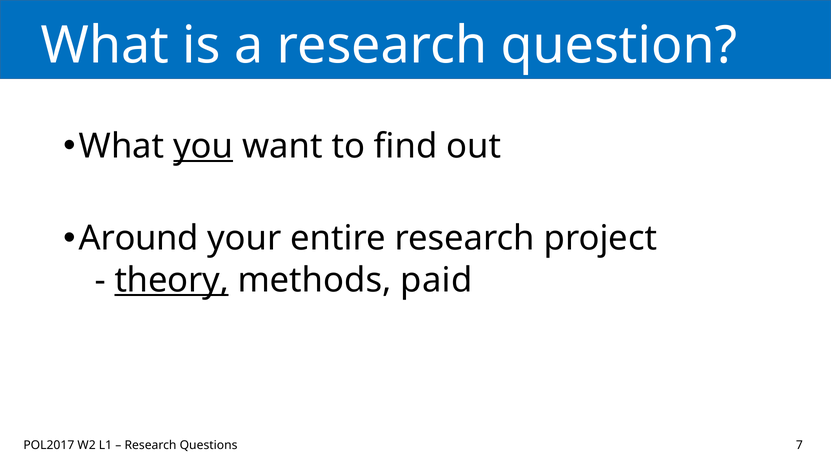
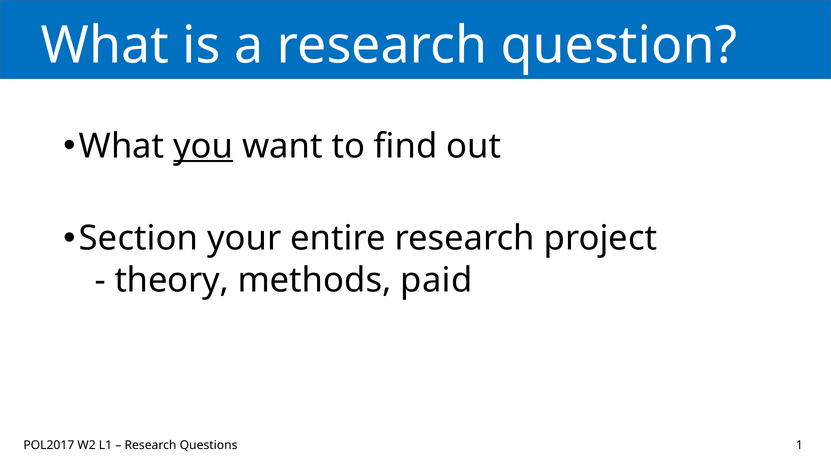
Around: Around -> Section (139, 238)
theory underline: present -> none (172, 280)
7: 7 -> 1 (799, 445)
